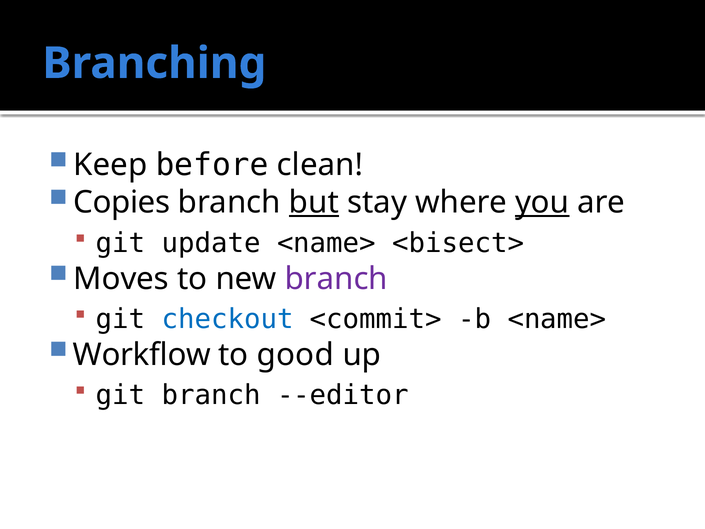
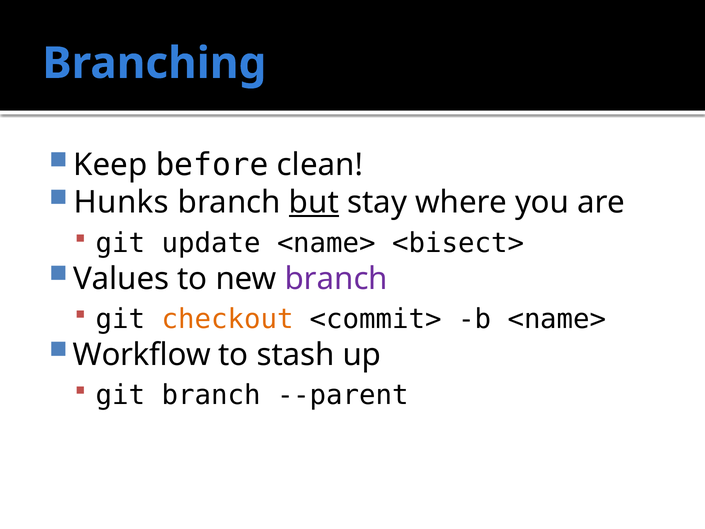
Copies: Copies -> Hunks (121, 203)
you underline: present -> none (542, 203)
Moves: Moves -> Values (121, 279)
checkout colour: blue -> orange (228, 319)
good: good -> stash (296, 355)
--editor: --editor -> --parent (343, 395)
